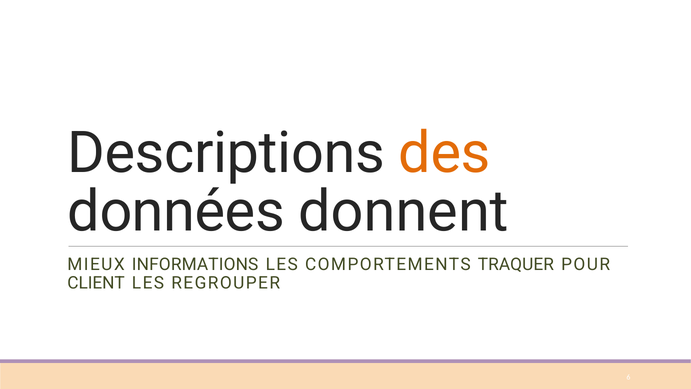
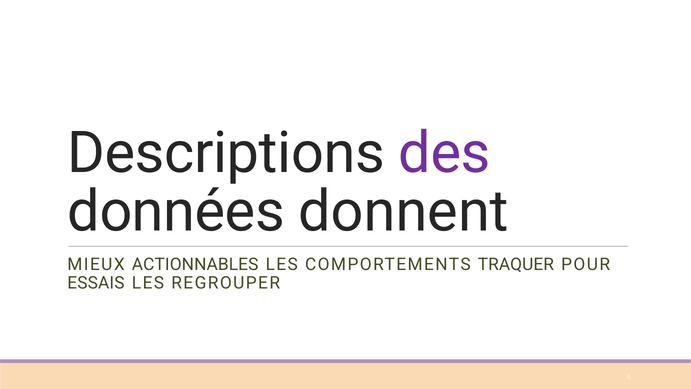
des colour: orange -> purple (445, 153)
INFORMATIONS: INFORMATIONS -> ACTIONNABLES (195, 264)
CLIENT: CLIENT -> ESSAIS (96, 283)
